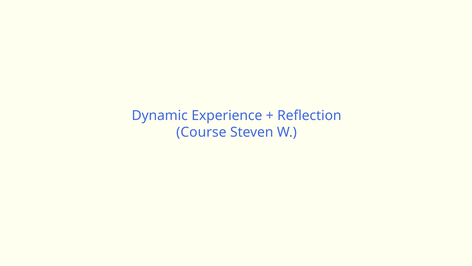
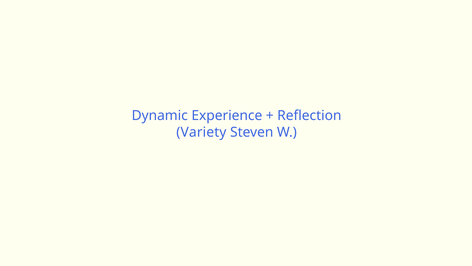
Course: Course -> Variety (201, 132)
